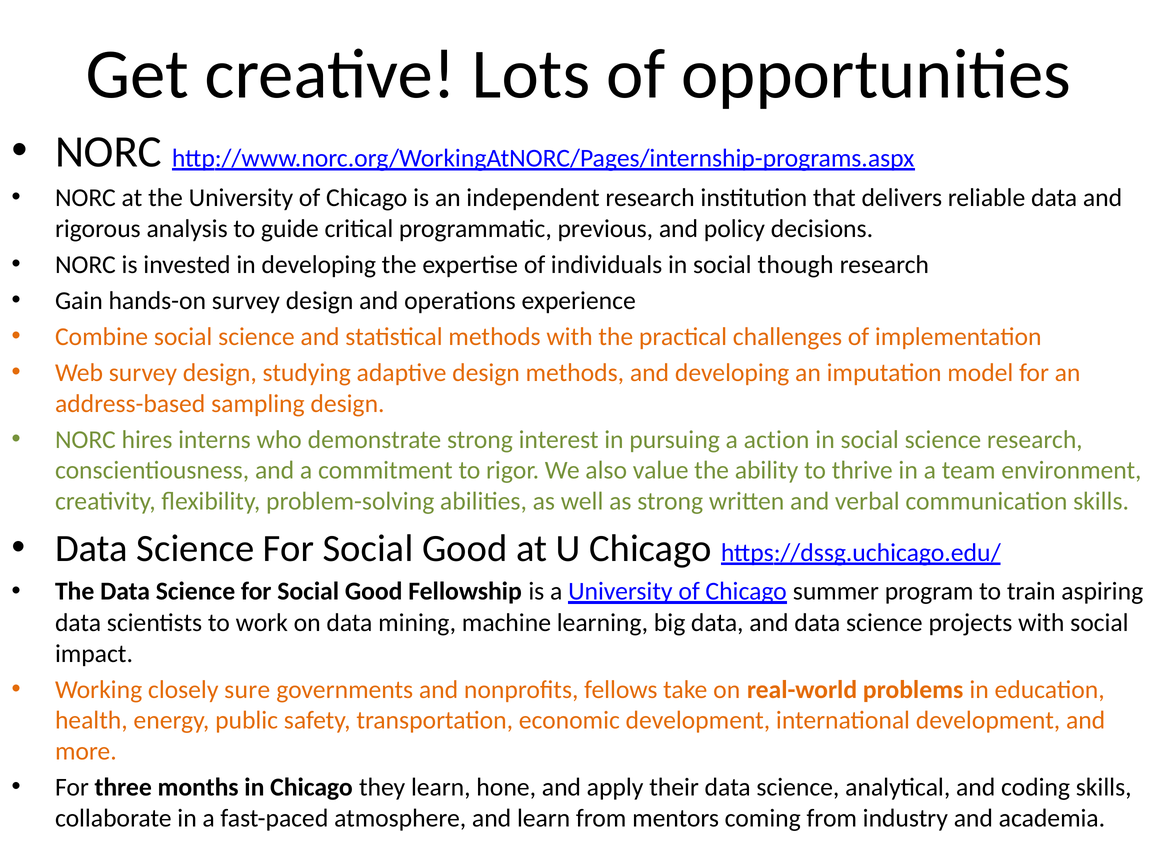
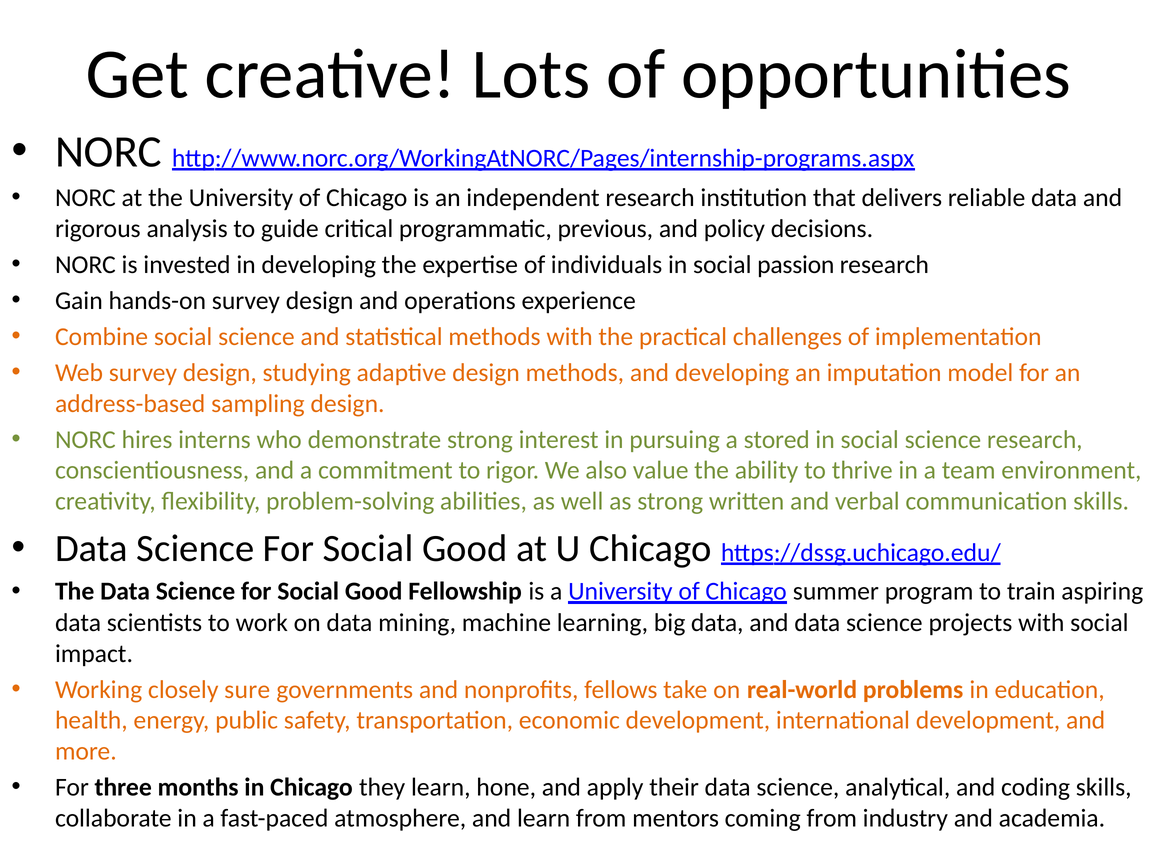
though: though -> passion (796, 265)
action: action -> stored (777, 440)
